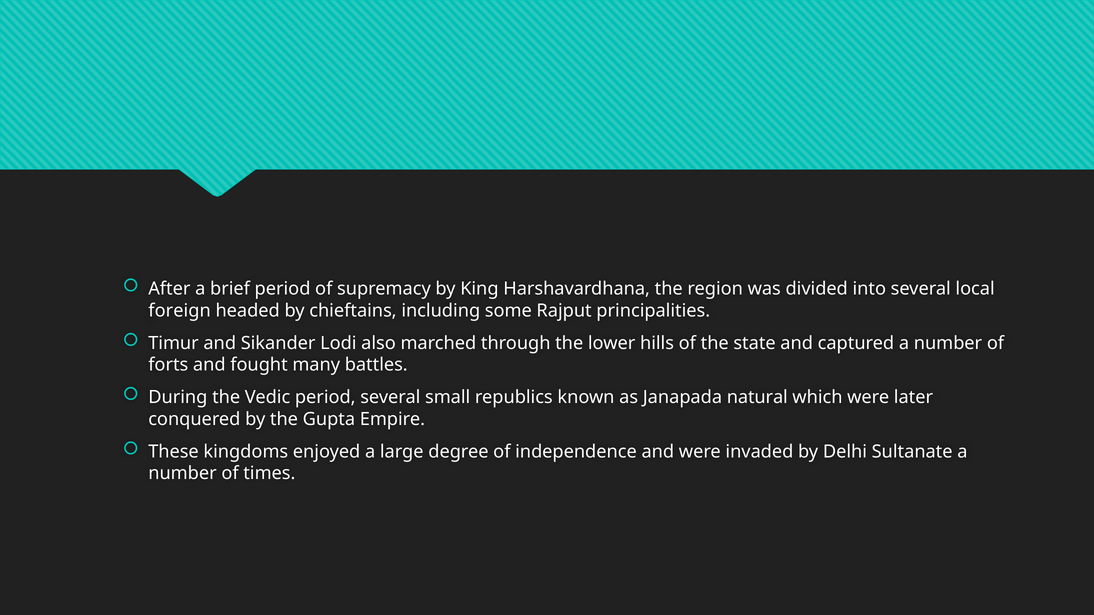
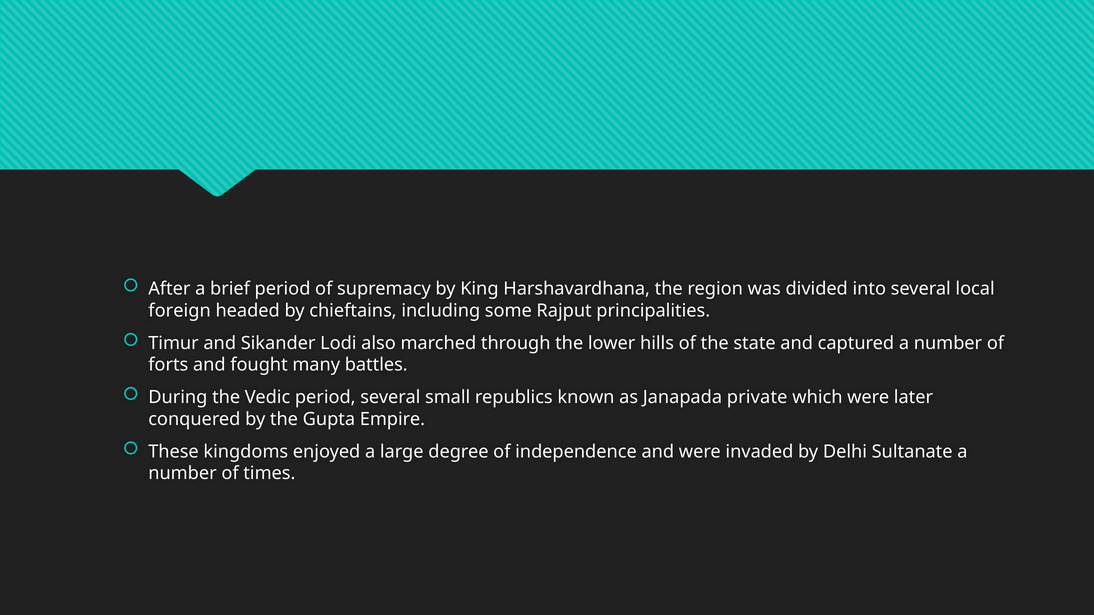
natural: natural -> private (757, 398)
